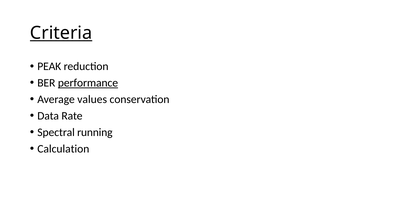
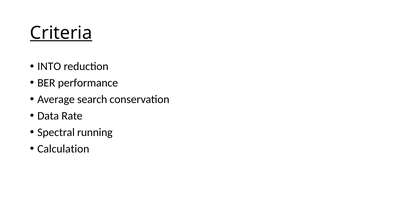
PEAK: PEAK -> INTO (49, 66)
performance underline: present -> none (88, 83)
values: values -> search (92, 99)
